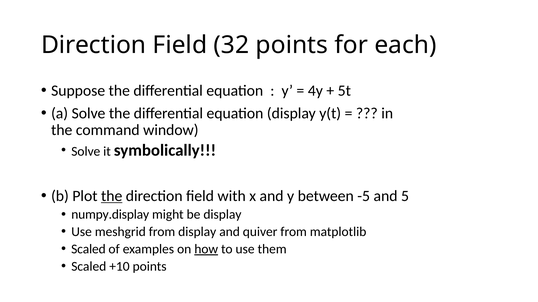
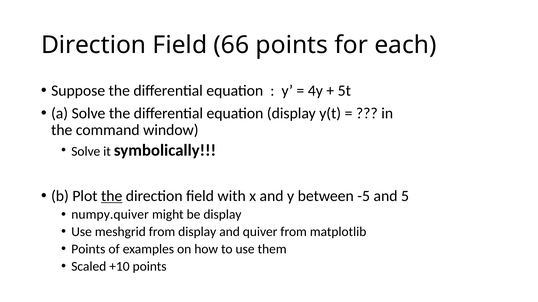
32: 32 -> 66 (231, 45)
numpy.display: numpy.display -> numpy.quiver (110, 215)
Scaled: Scaled -> Points (88, 250)
how underline: present -> none (206, 250)
